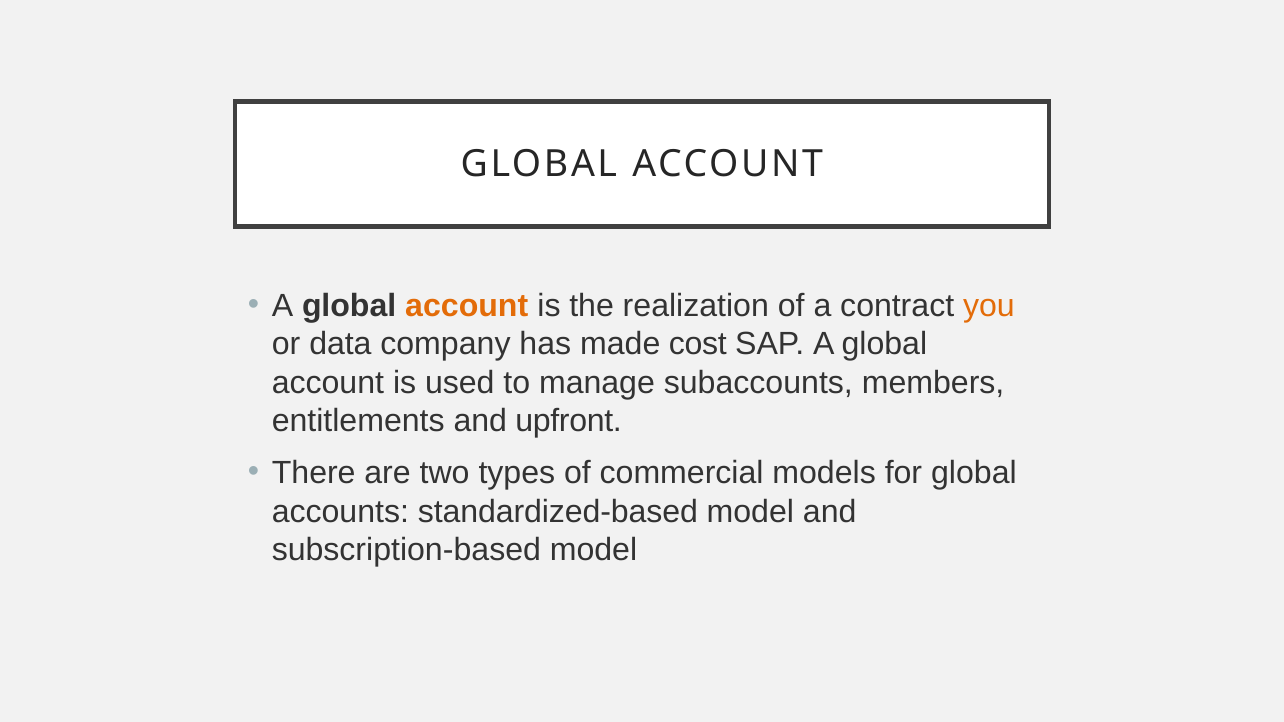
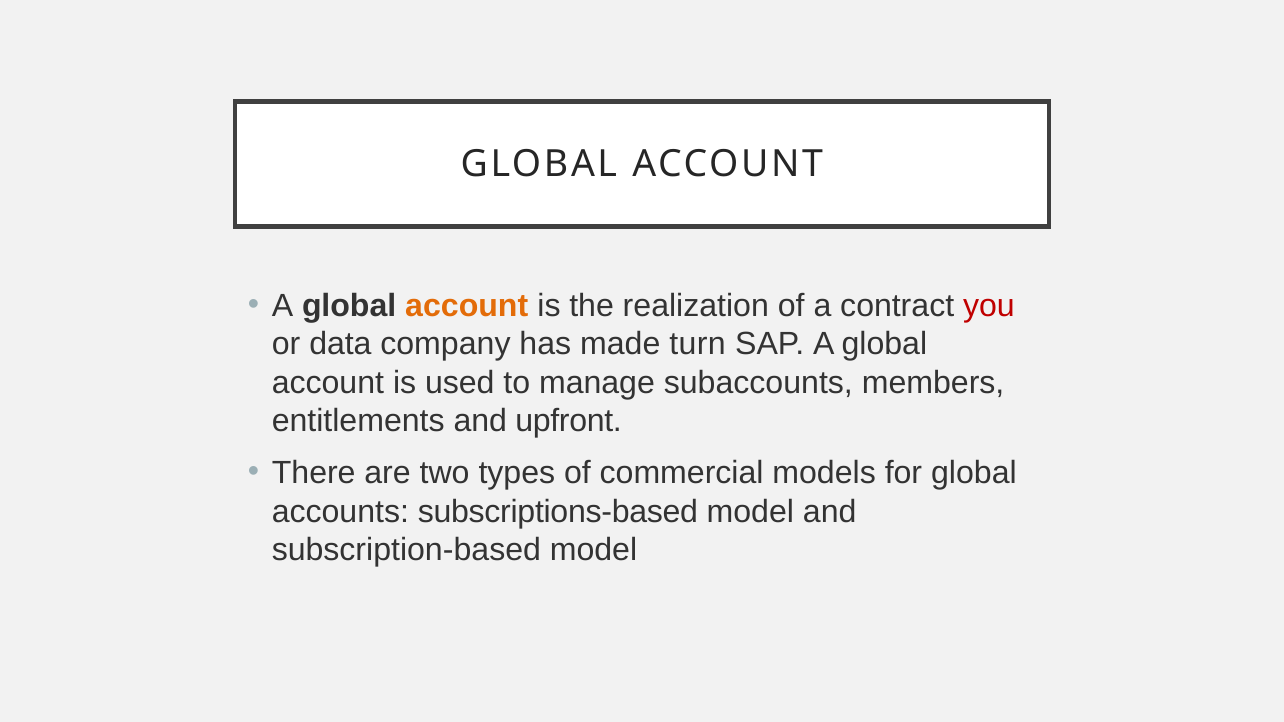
you colour: orange -> red (989, 306)
cost: cost -> turn (698, 344)
standardized-based: standardized-based -> subscriptions-based (558, 512)
